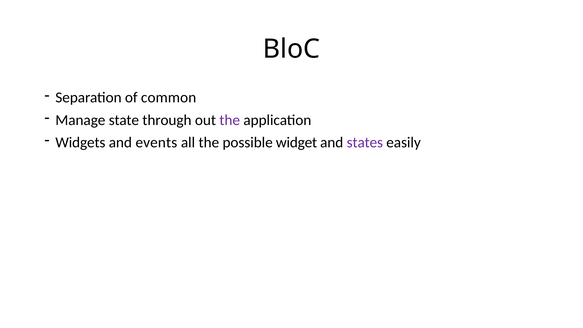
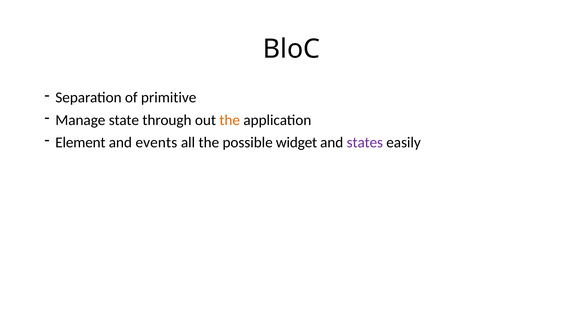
common: common -> primitive (169, 98)
the colour: purple -> orange (230, 120)
Widgets: Widgets -> Element (80, 143)
